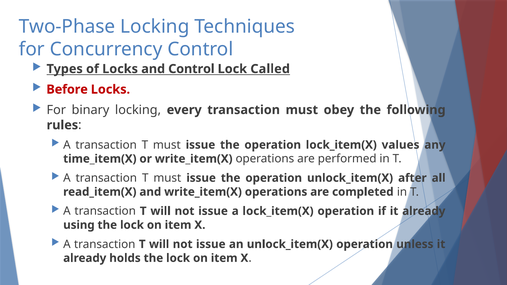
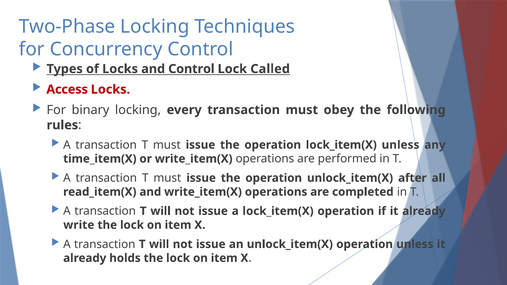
Before: Before -> Access (67, 89)
lock_item(X values: values -> unless (401, 145)
using: using -> write (79, 225)
